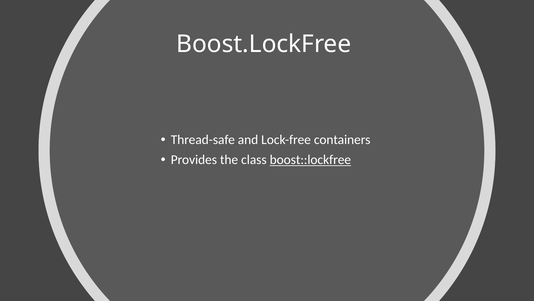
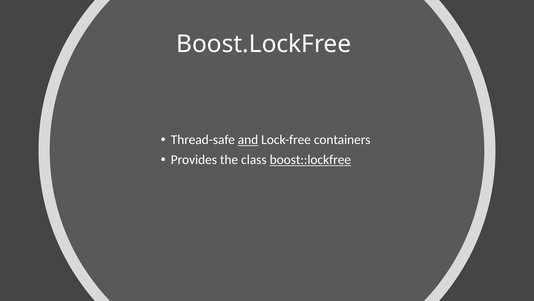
and underline: none -> present (248, 140)
